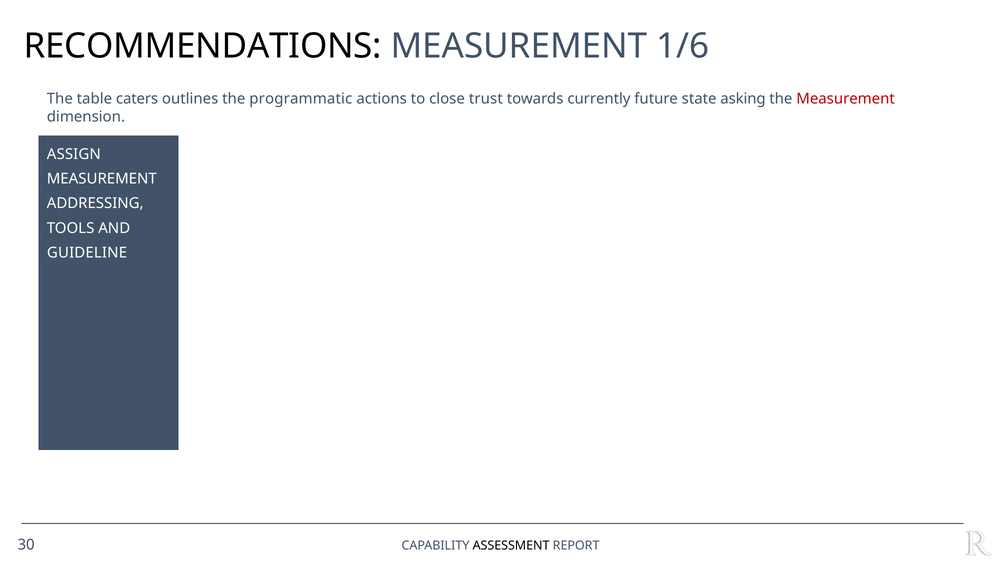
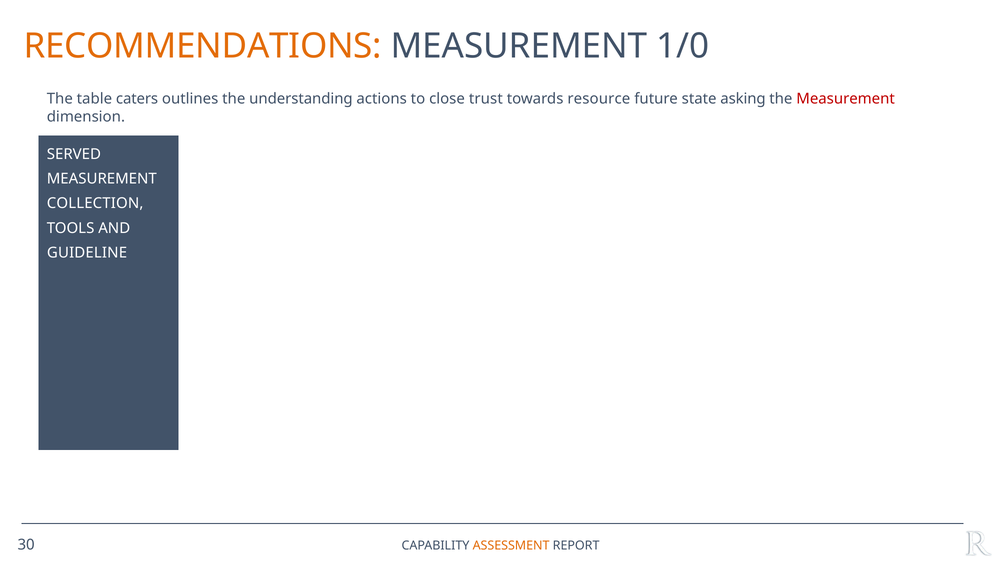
RECOMMENDATIONS colour: black -> orange (203, 46)
1/6: 1/6 -> 1/0 (683, 46)
programmatic: programmatic -> understanding (301, 99)
currently: currently -> resource (599, 99)
ASSIGN: ASSIGN -> SERVED (74, 155)
ADDRESSING: ADDRESSING -> COLLECTION (95, 204)
ASSESSMENT colour: black -> orange (511, 546)
